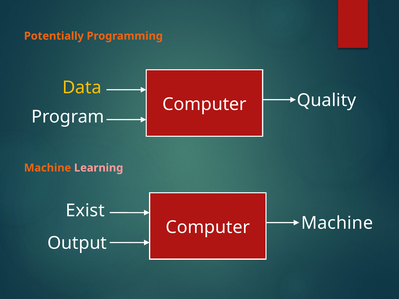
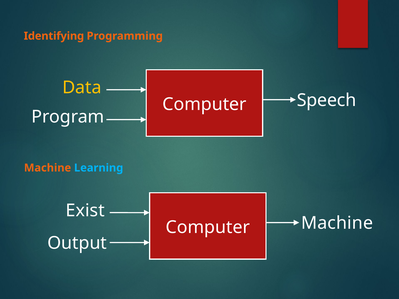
Potentially: Potentially -> Identifying (54, 36)
Quality: Quality -> Speech (327, 100)
Learning colour: pink -> light blue (99, 168)
